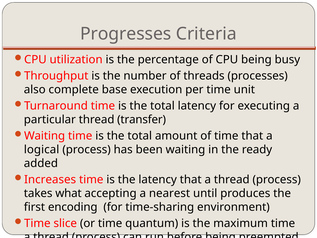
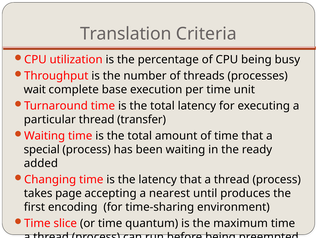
Progresses: Progresses -> Translation (126, 34)
also: also -> wait (35, 89)
logical: logical -> special (42, 149)
Increases: Increases -> Changing (50, 179)
what: what -> page (68, 193)
